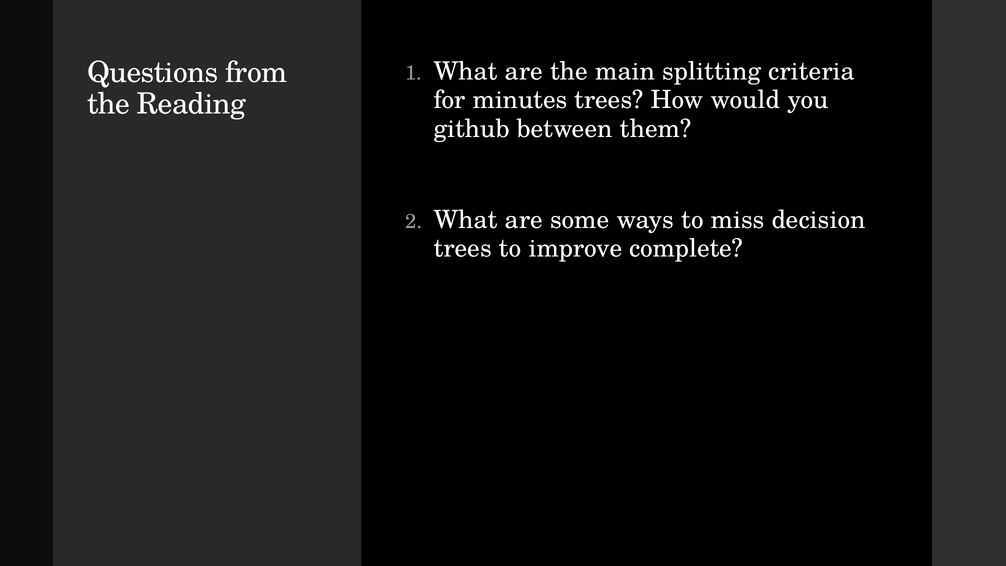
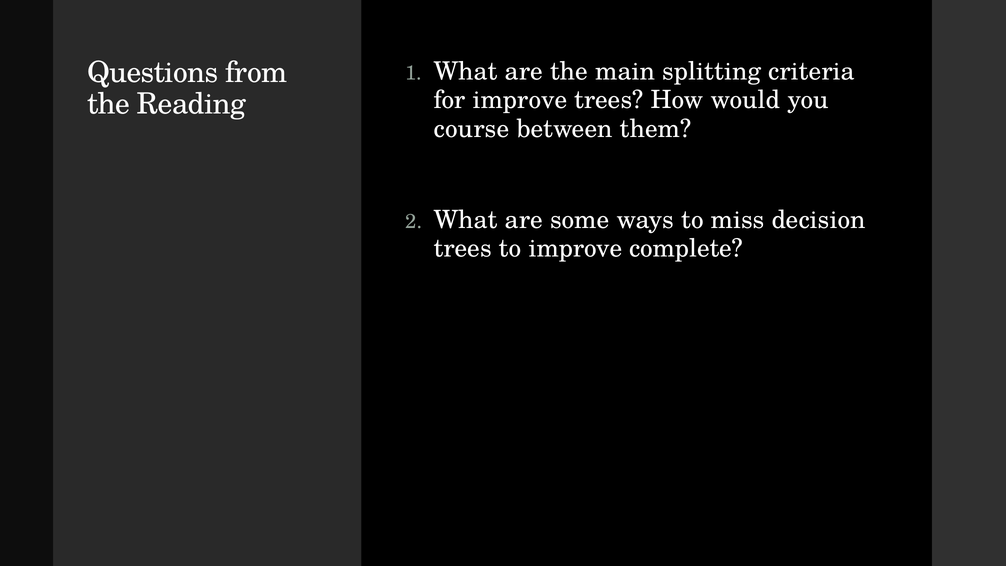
for minutes: minutes -> improve (520, 100)
github: github -> course (472, 129)
